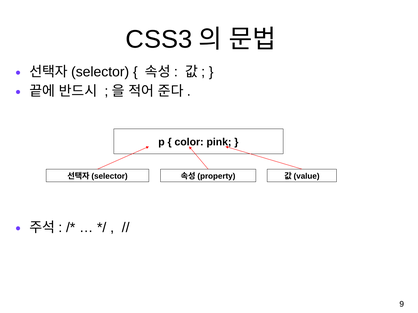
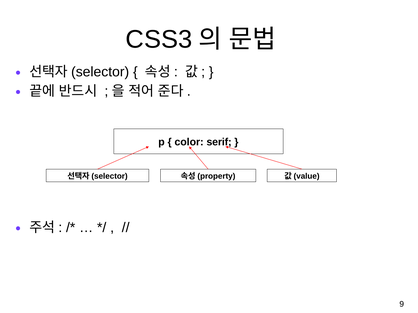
pink: pink -> serif (219, 142)
